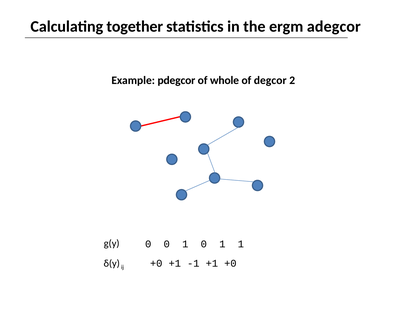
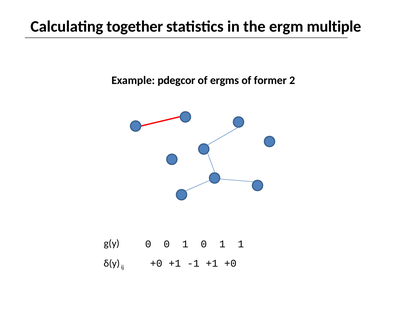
adegcor: adegcor -> multiple (334, 26)
whole: whole -> ergms (225, 80)
degcor: degcor -> former (270, 80)
